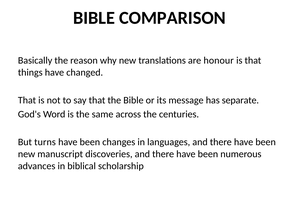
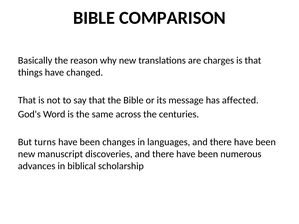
honour: honour -> charges (219, 61)
separate: separate -> affected (240, 100)
